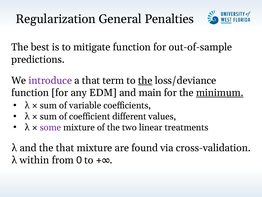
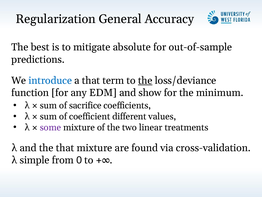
Penalties: Penalties -> Accuracy (169, 19)
mitigate function: function -> absolute (132, 47)
introduce colour: purple -> blue (50, 80)
main: main -> show (150, 92)
minimum underline: present -> none (220, 92)
variable: variable -> sacrifice (85, 105)
within: within -> simple (35, 160)
